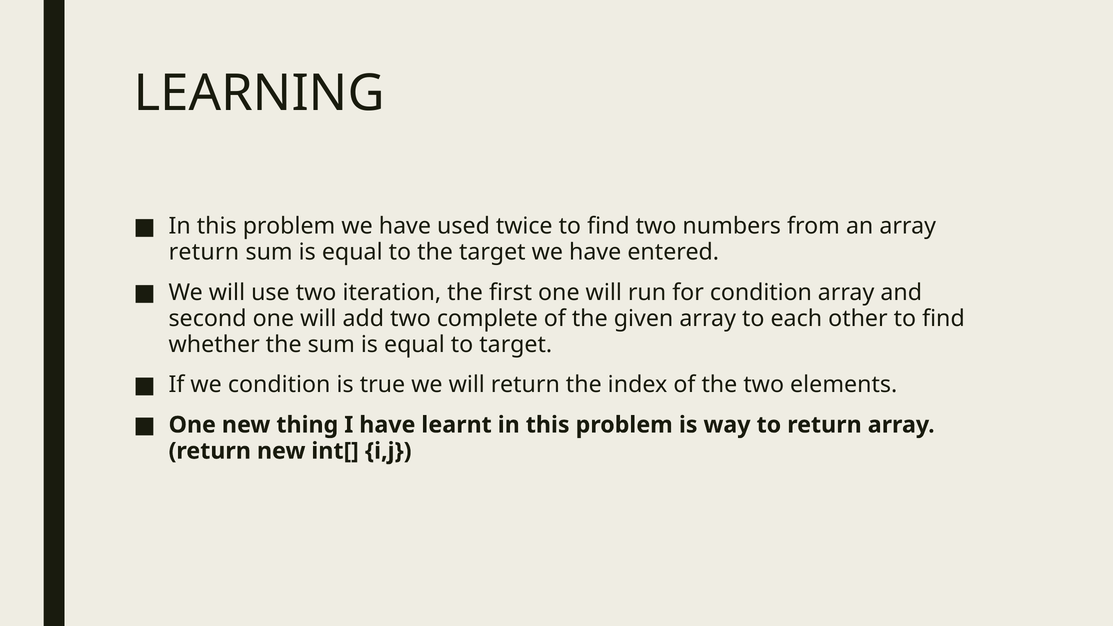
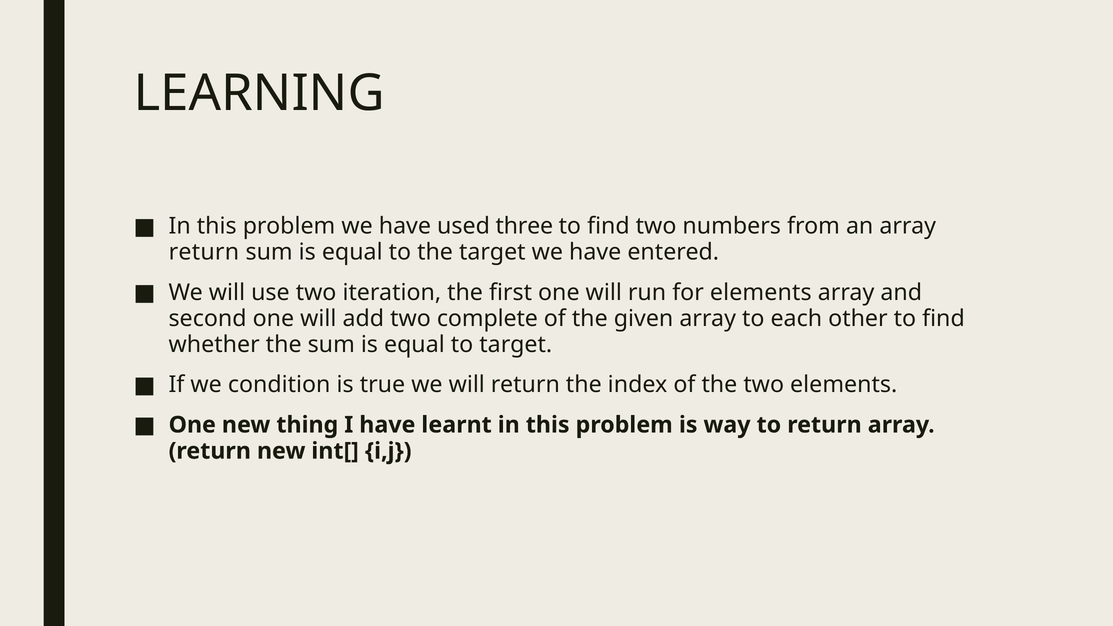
twice: twice -> three (524, 226)
for condition: condition -> elements (761, 292)
